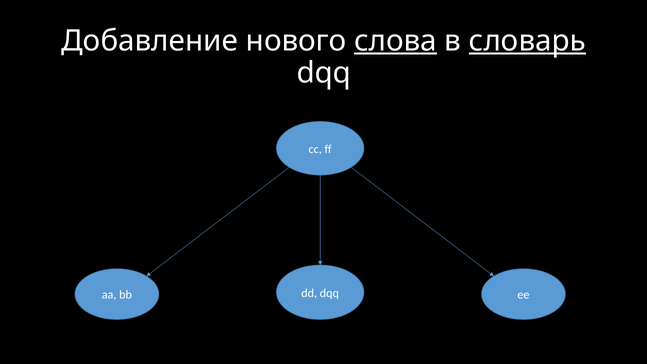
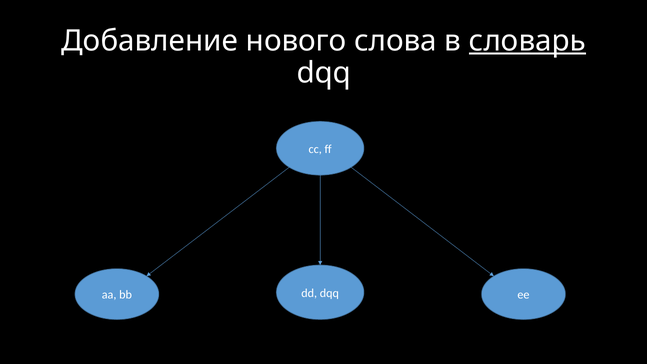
слова underline: present -> none (395, 41)
